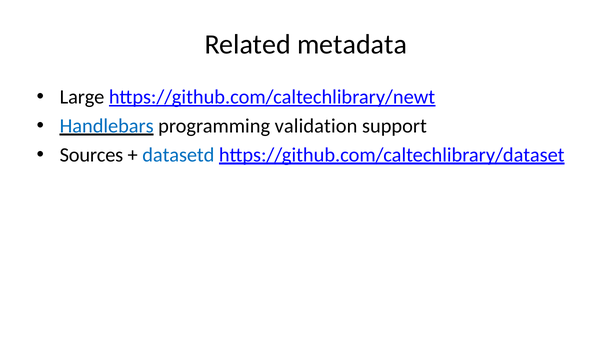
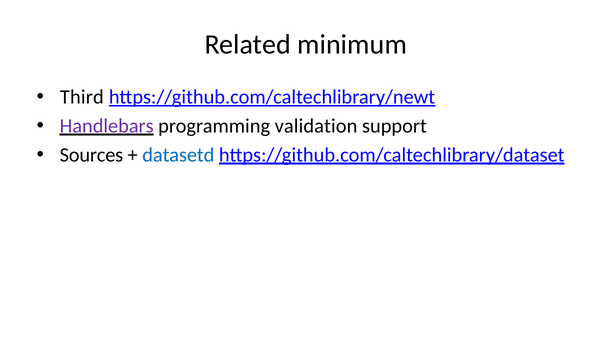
metadata: metadata -> minimum (352, 44)
Large: Large -> Third (82, 97)
Handlebars colour: blue -> purple (107, 126)
